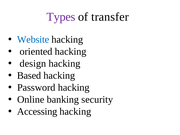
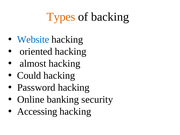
Types colour: purple -> orange (61, 17)
transfer: transfer -> backing (110, 17)
design: design -> almost (33, 64)
Based: Based -> Could (29, 76)
